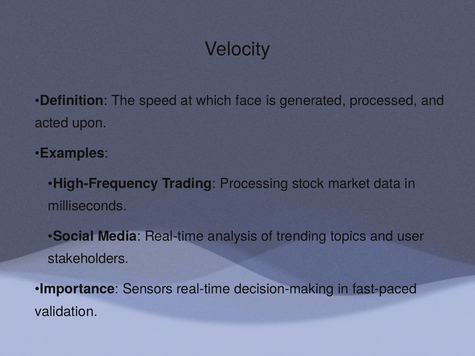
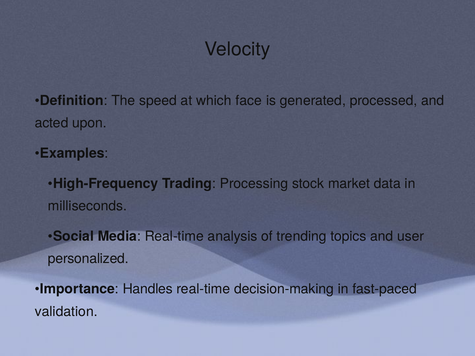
stakeholders: stakeholders -> personalized (88, 259)
Sensors: Sensors -> Handles (148, 289)
